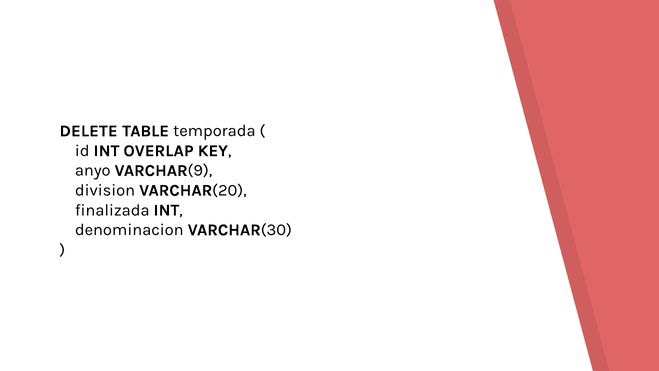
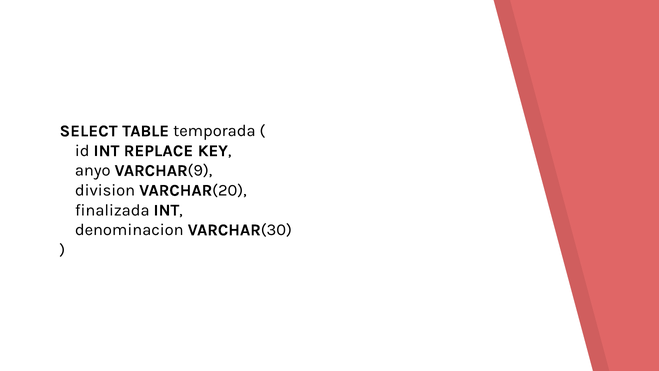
DELETE: DELETE -> SELECT (89, 131)
OVERLAP: OVERLAP -> REPLACE (158, 151)
